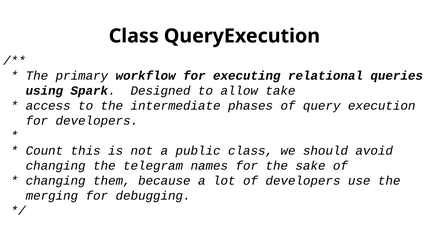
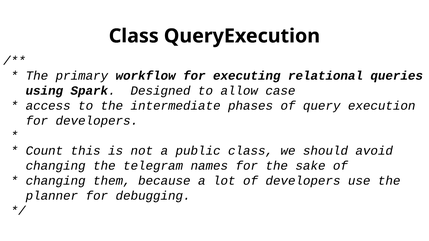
take: take -> case (280, 91)
merging: merging -> planner (52, 196)
